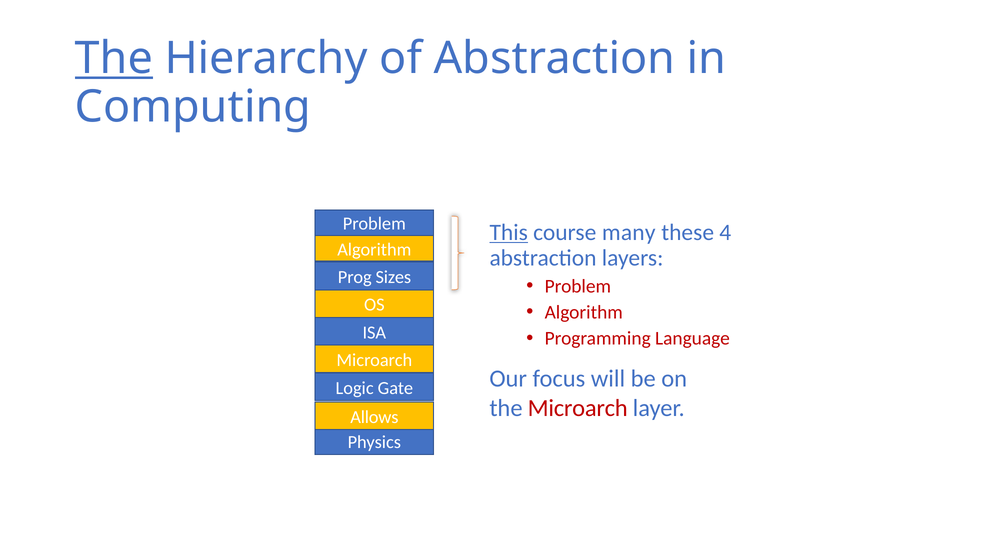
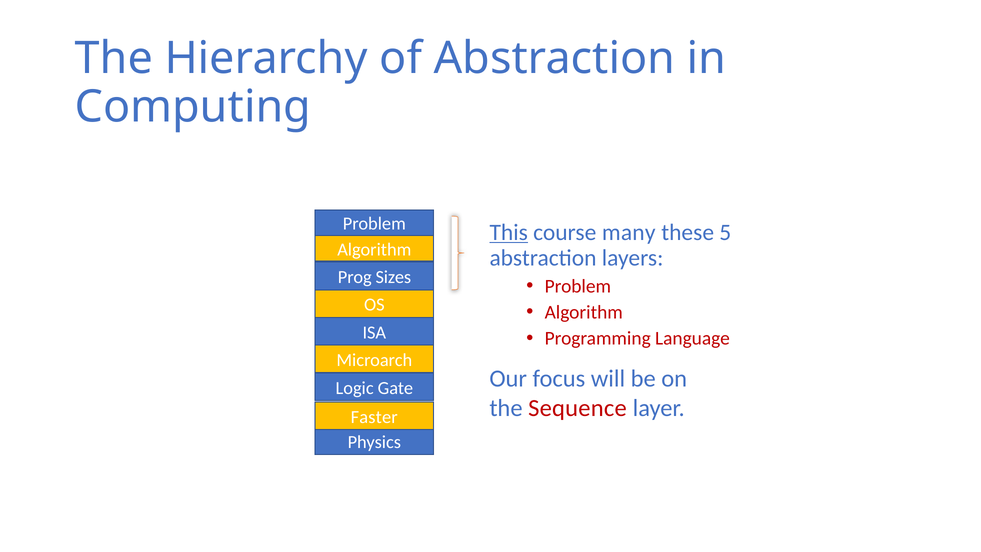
The underline: present -> none (114, 58)
4: 4 -> 5 (725, 232)
the Microarch: Microarch -> Sequence (577, 408)
Allows: Allows -> Faster (374, 417)
